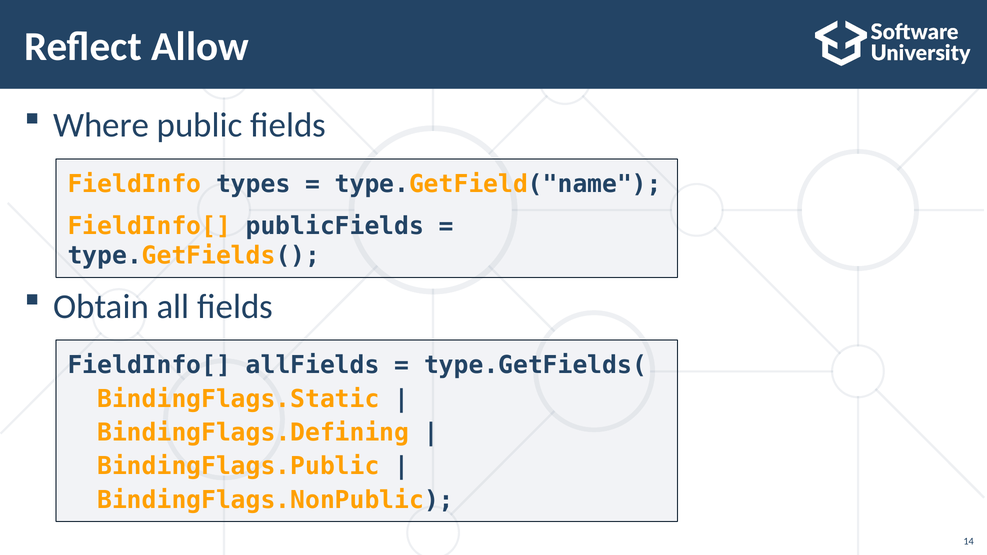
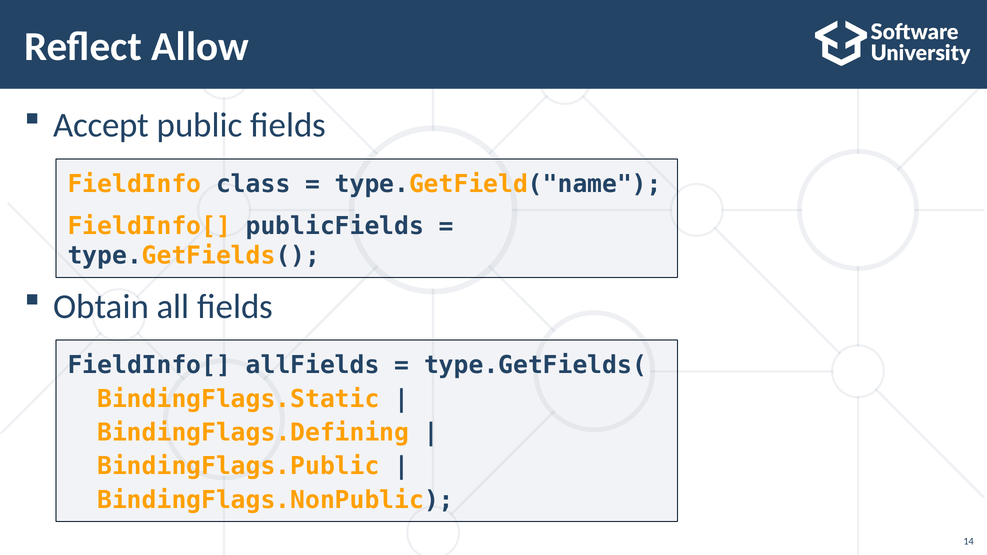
Where: Where -> Accept (101, 125)
types: types -> class (253, 184)
